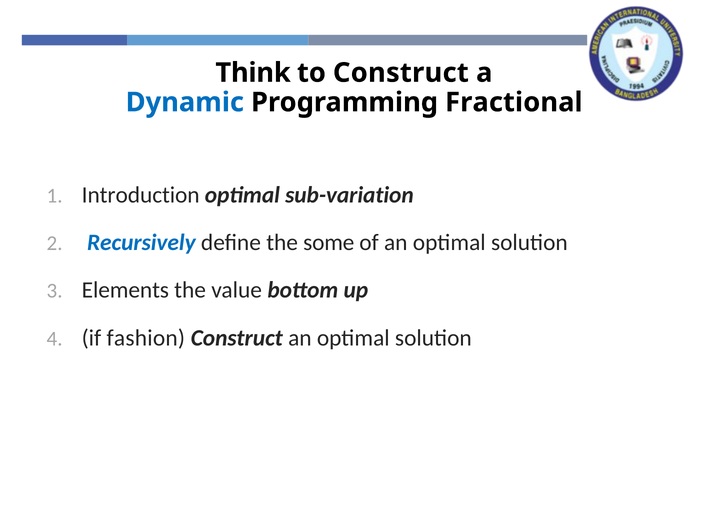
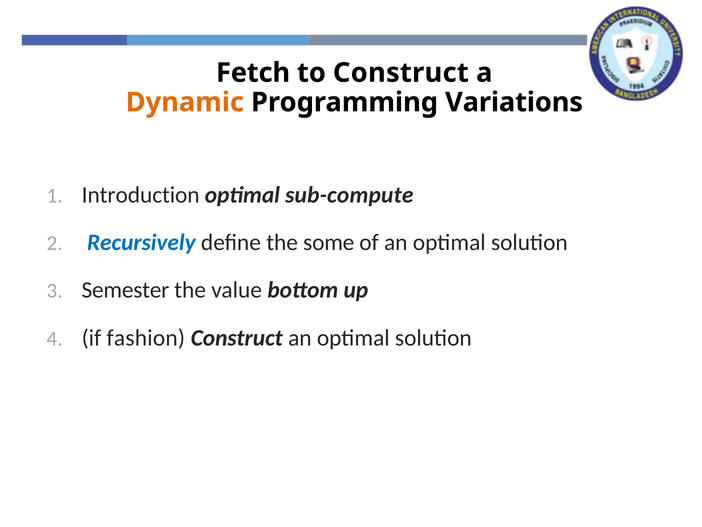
Think: Think -> Fetch (253, 73)
Dynamic colour: blue -> orange (185, 102)
Fractional: Fractional -> Variations (514, 102)
sub-variation: sub-variation -> sub-compute (349, 195)
Elements: Elements -> Semester (125, 290)
